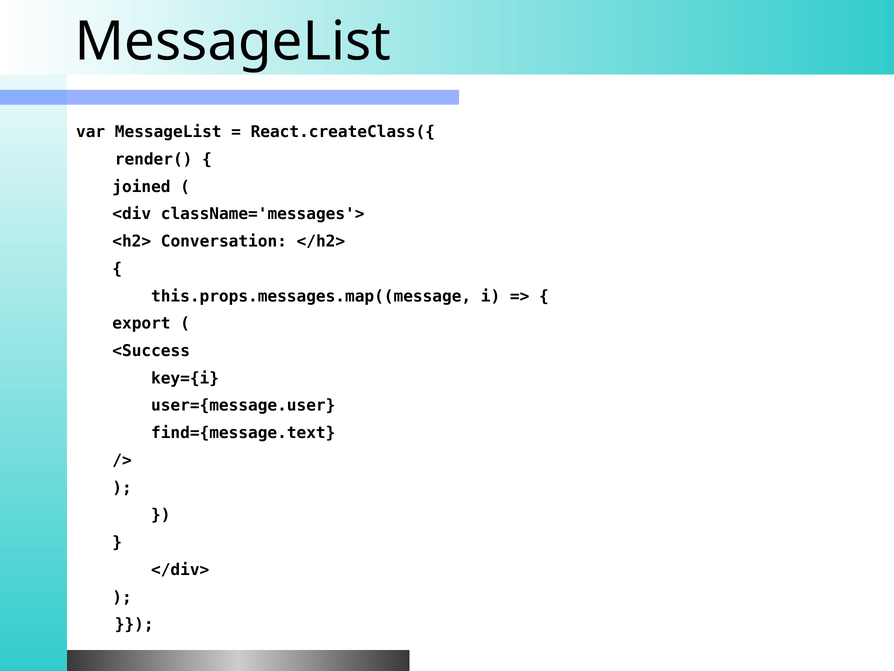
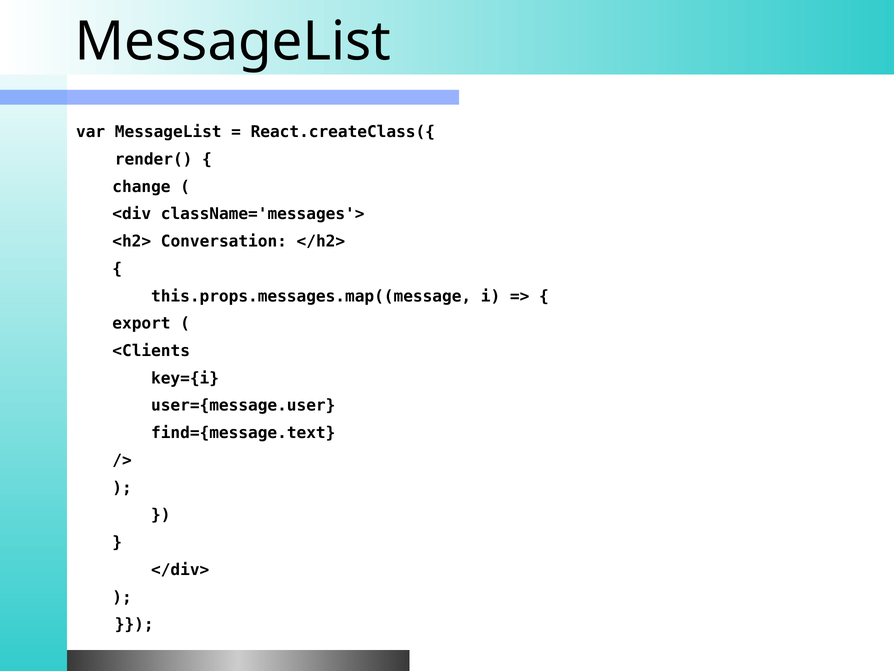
joined: joined -> change (141, 187)
<Success: <Success -> <Clients (151, 351)
